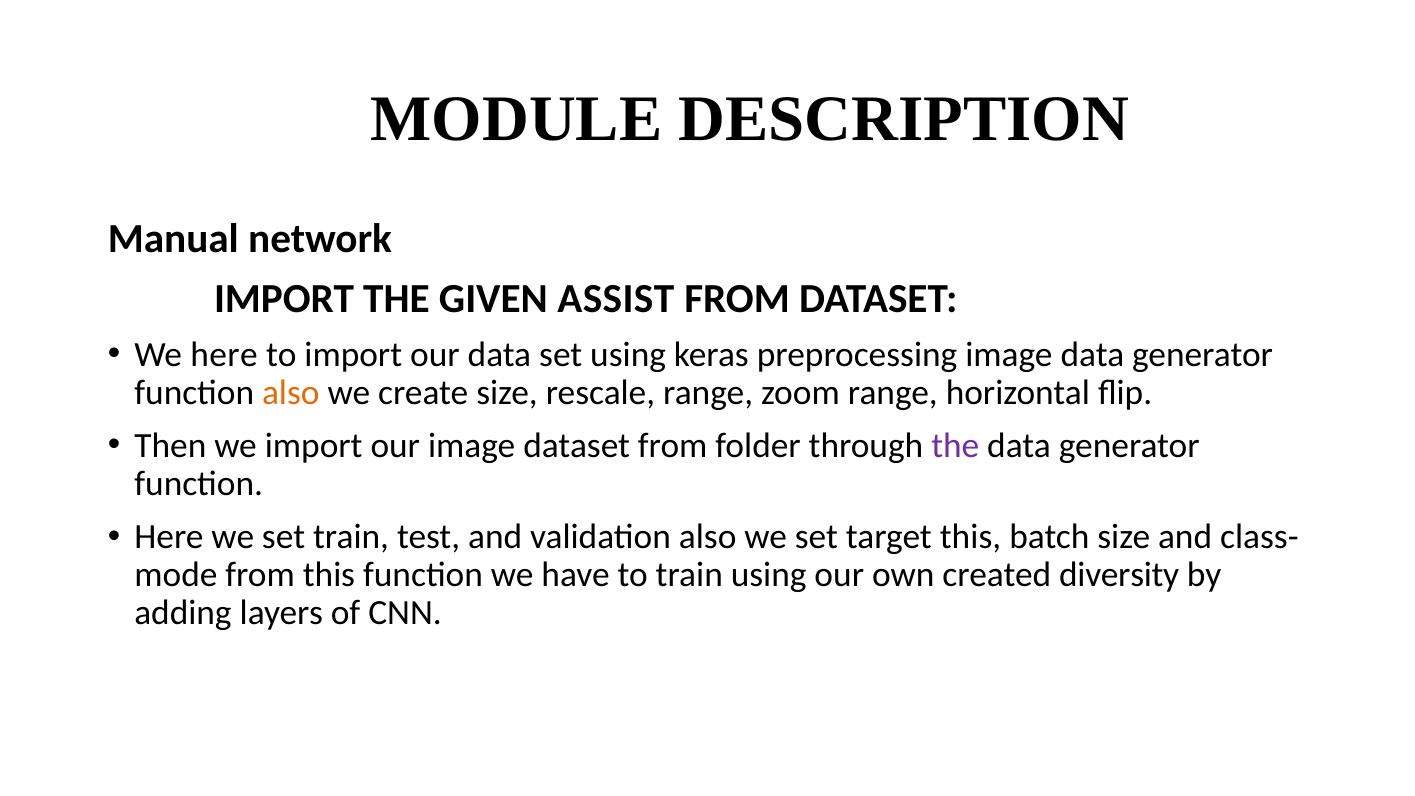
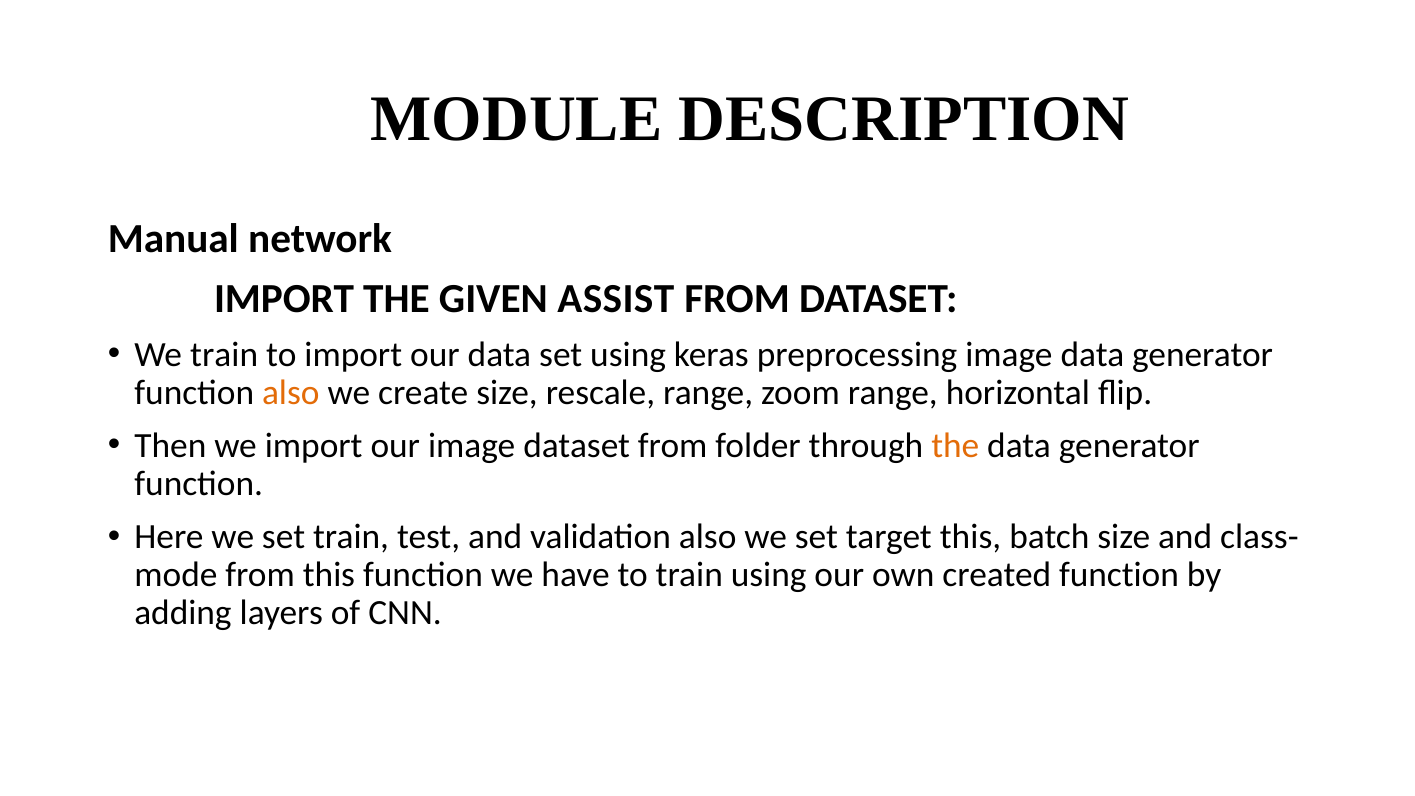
We here: here -> train (224, 355)
the colour: purple -> orange (955, 446)
created diversity: diversity -> function (1119, 575)
